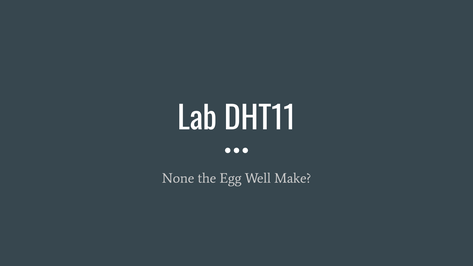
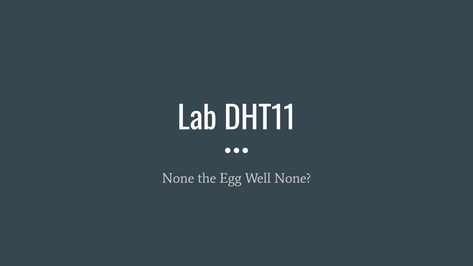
Well Make: Make -> None (293, 178)
